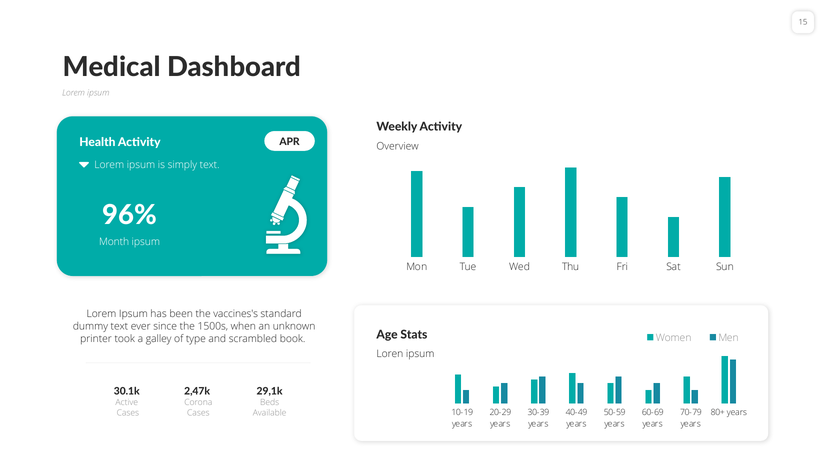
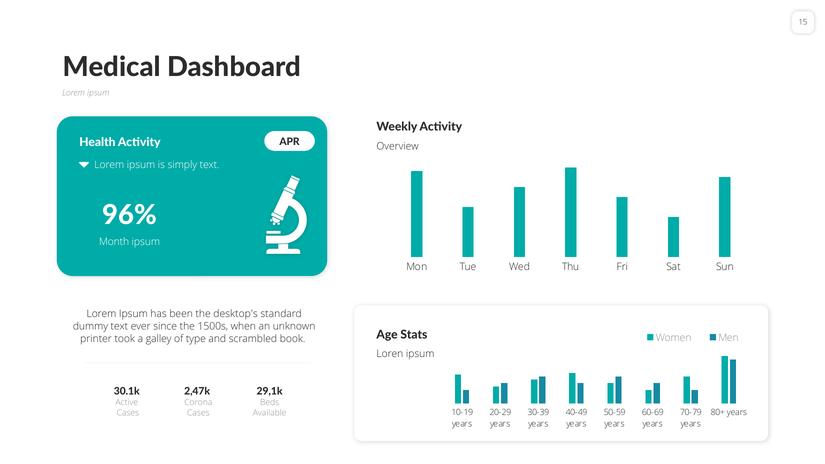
vaccines's: vaccines's -> desktop's (236, 314)
